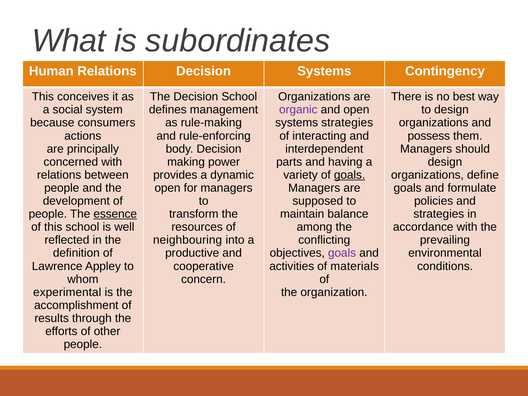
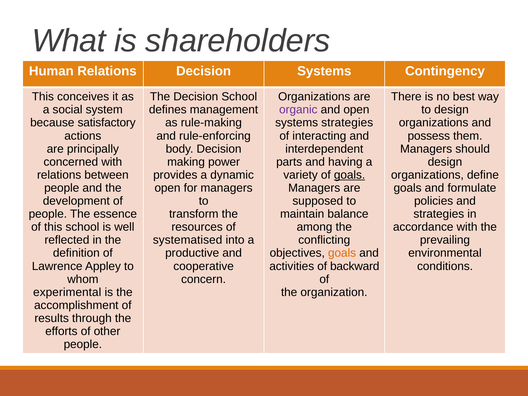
subordinates: subordinates -> shareholders (238, 41)
consumers: consumers -> satisfactory (107, 123)
essence underline: present -> none (115, 214)
neighbouring: neighbouring -> systematised (188, 240)
goals colour: purple -> orange (342, 253)
materials: materials -> backward (355, 266)
